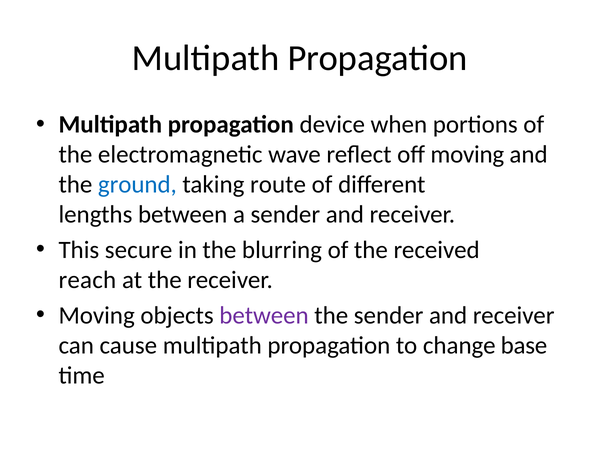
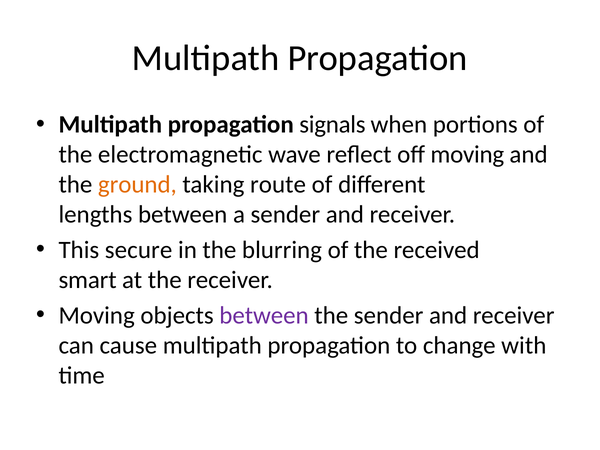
device: device -> signals (332, 125)
ground colour: blue -> orange (137, 185)
reach: reach -> smart (88, 280)
base: base -> with (524, 345)
